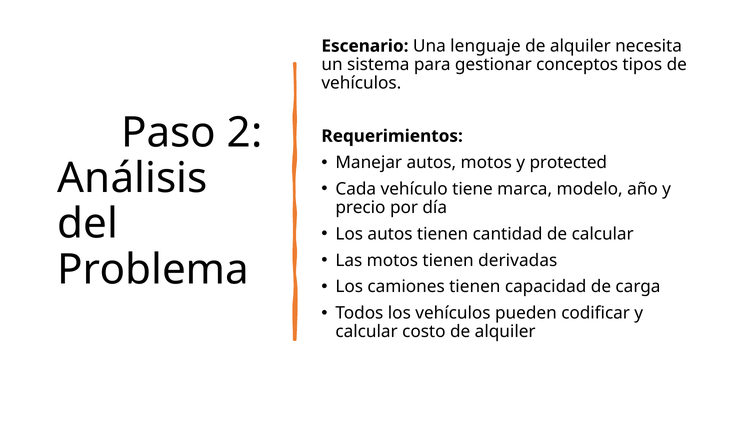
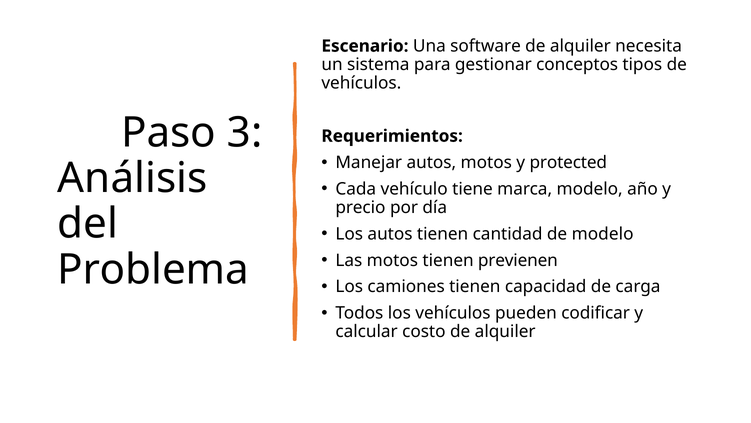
lenguaje: lenguaje -> software (486, 46)
2: 2 -> 3 (245, 132)
de calcular: calcular -> modelo (603, 234)
derivadas: derivadas -> previenen (518, 260)
